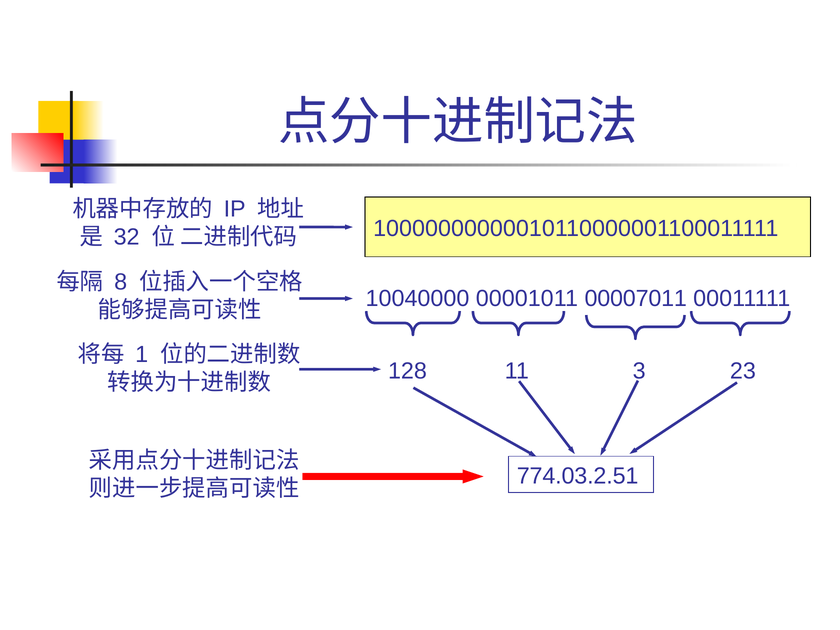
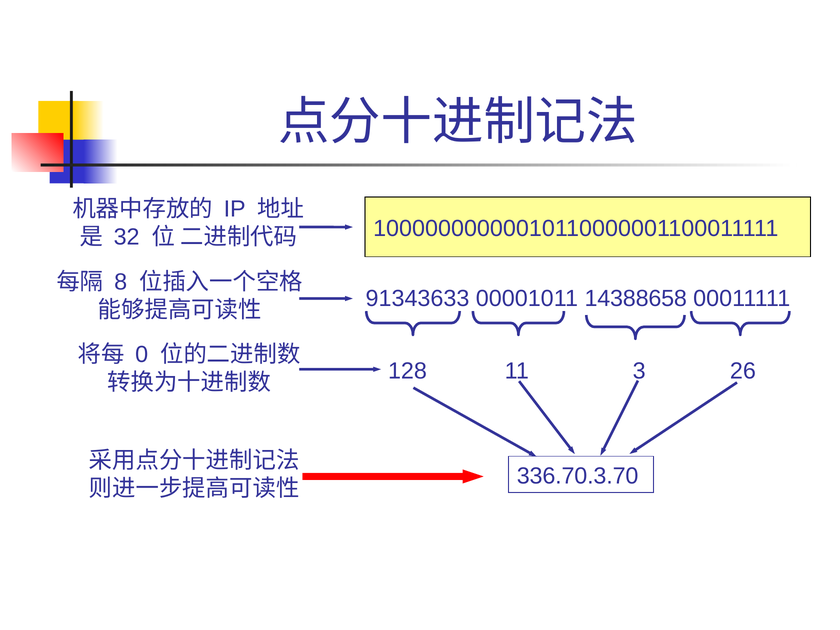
10040000: 10040000 -> 91343633 (417, 298)
00007011: 00007011 -> 14388658 (636, 298)
1: 1 -> 0 (142, 355)
23: 23 -> 26 (743, 371)
774.03.2.51: 774.03.2.51 -> 336.70.3.70 (578, 476)
